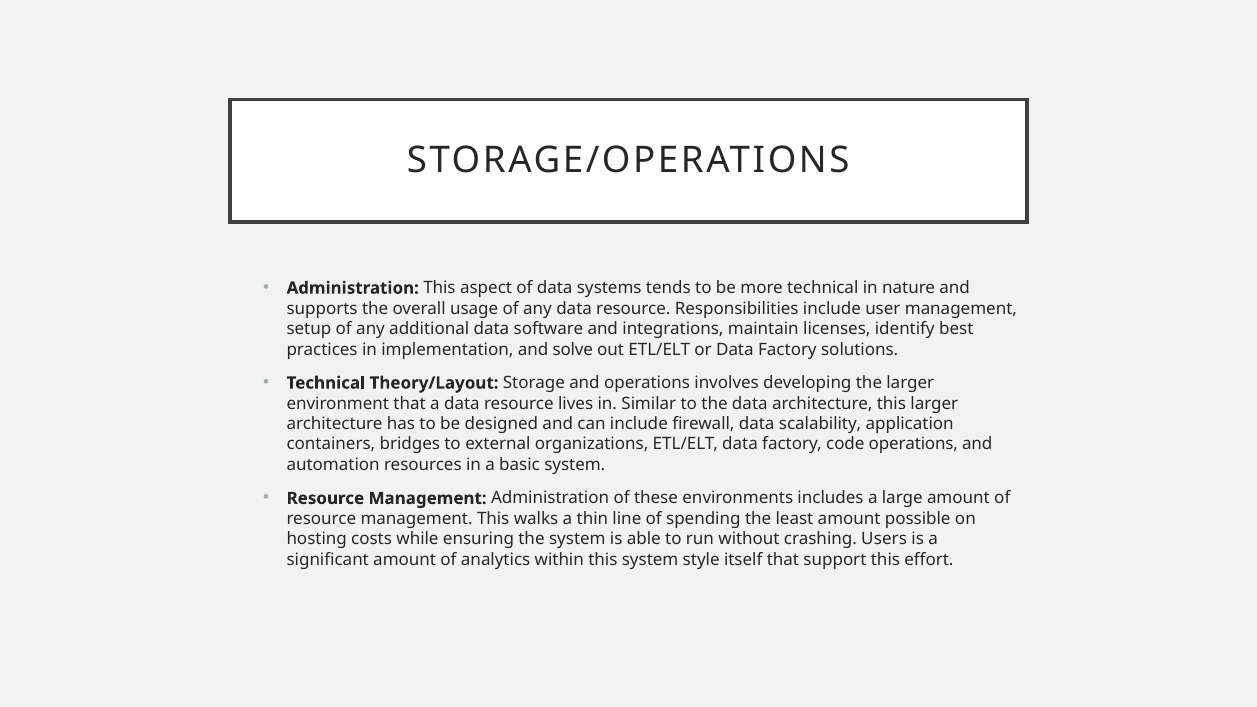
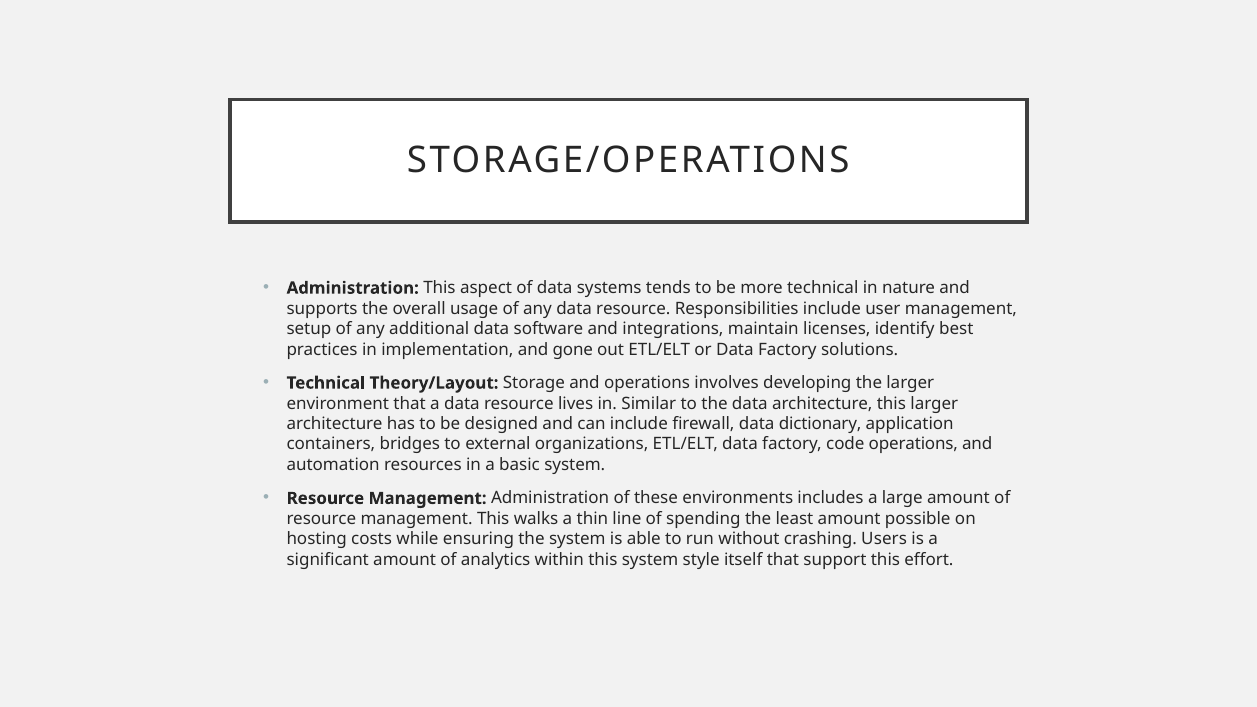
solve: solve -> gone (573, 349)
scalability: scalability -> dictionary (820, 424)
